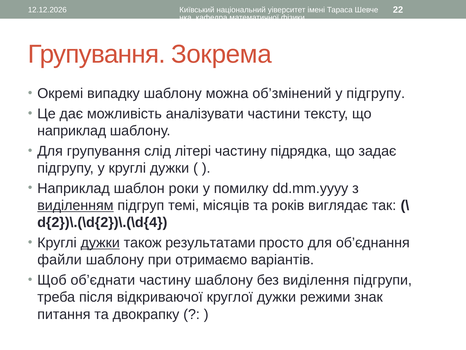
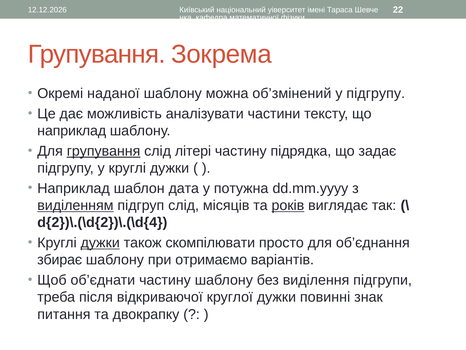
випадку: випадку -> наданої (113, 93)
групування underline: none -> present (104, 151)
роки: роки -> дата (184, 188)
помилку: помилку -> потужна (241, 188)
підгруп темі: темі -> слід (184, 205)
років underline: none -> present (288, 205)
результатами: результатами -> скомпілювати (210, 242)
файли: файли -> збирає (60, 260)
режими: режими -> повинні (325, 297)
